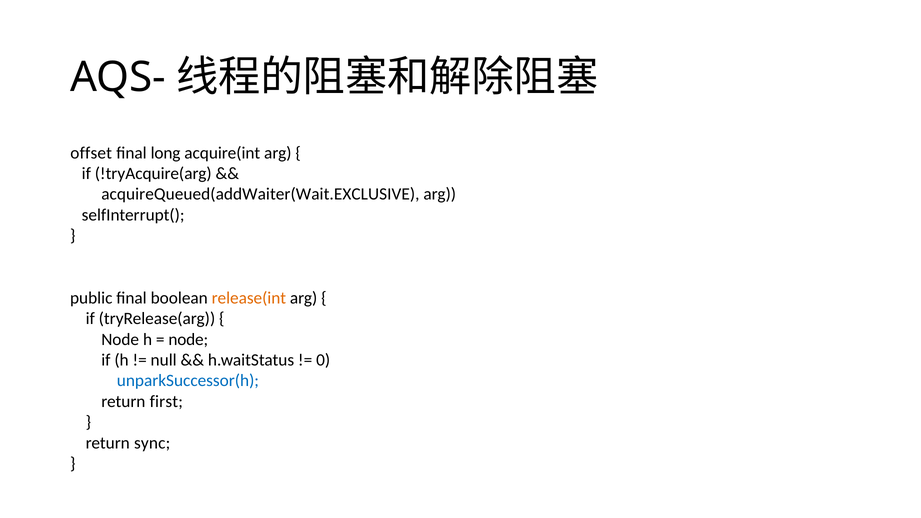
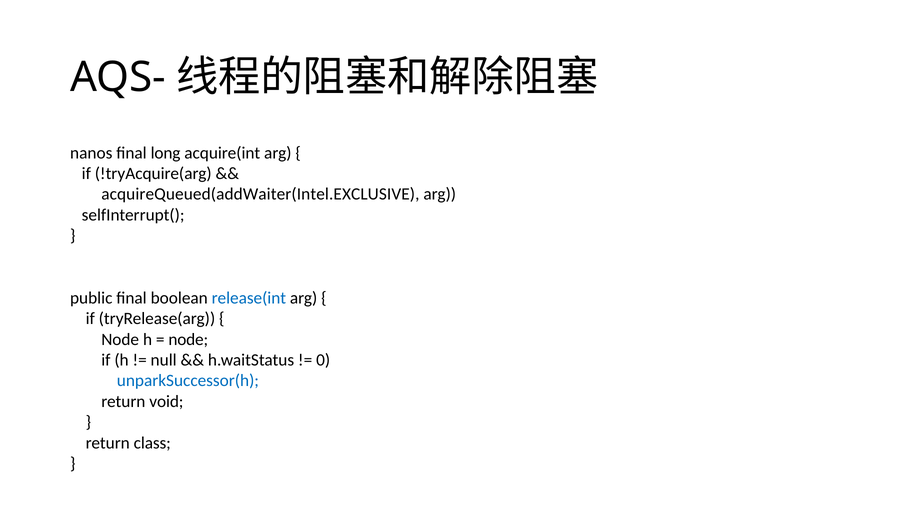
offset: offset -> nanos (91, 153)
acquireQueued(addWaiter(Wait.EXCLUSIVE: acquireQueued(addWaiter(Wait.EXCLUSIVE -> acquireQueued(addWaiter(Intel.EXCLUSIVE (260, 194)
release(int colour: orange -> blue (249, 298)
first: first -> void (166, 402)
sync: sync -> class (152, 443)
